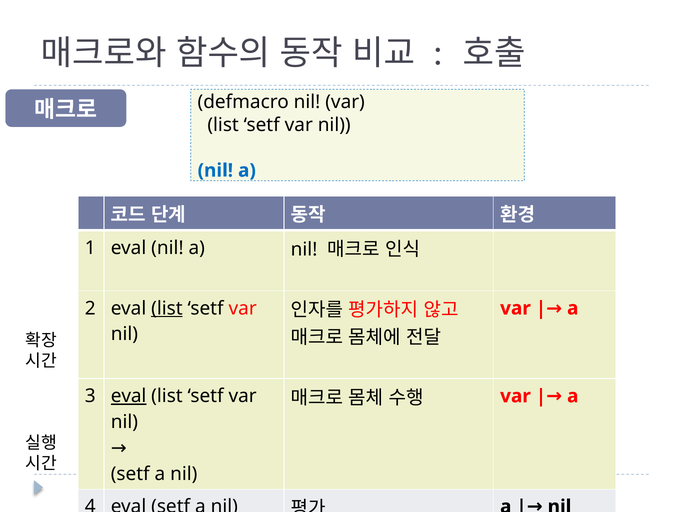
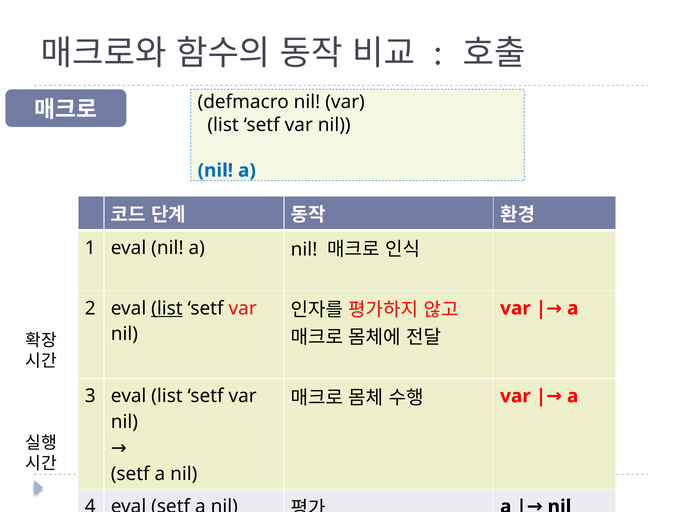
eval underline: present -> none (129, 396)
